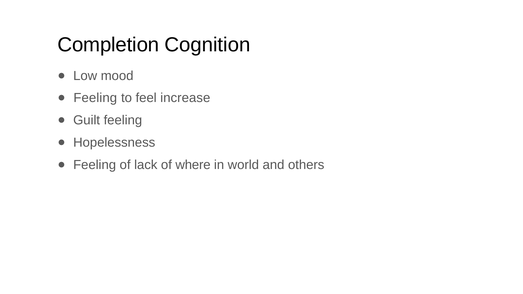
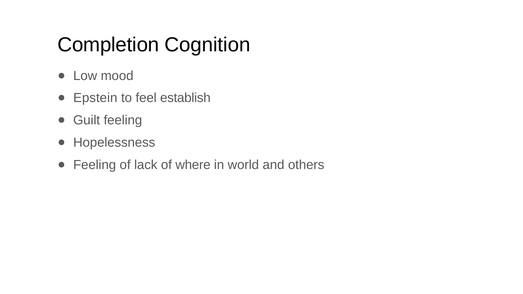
Feeling: Feeling -> Epstein (95, 98)
increase: increase -> establish (185, 98)
